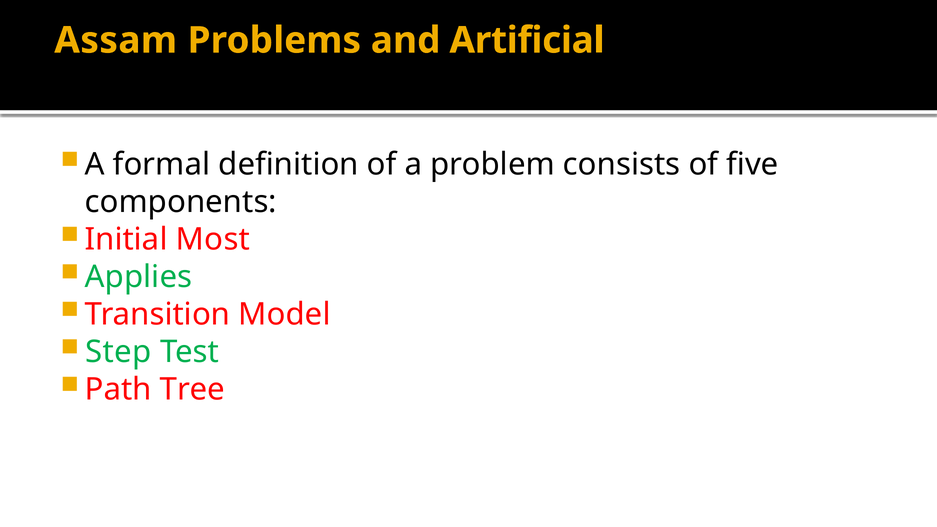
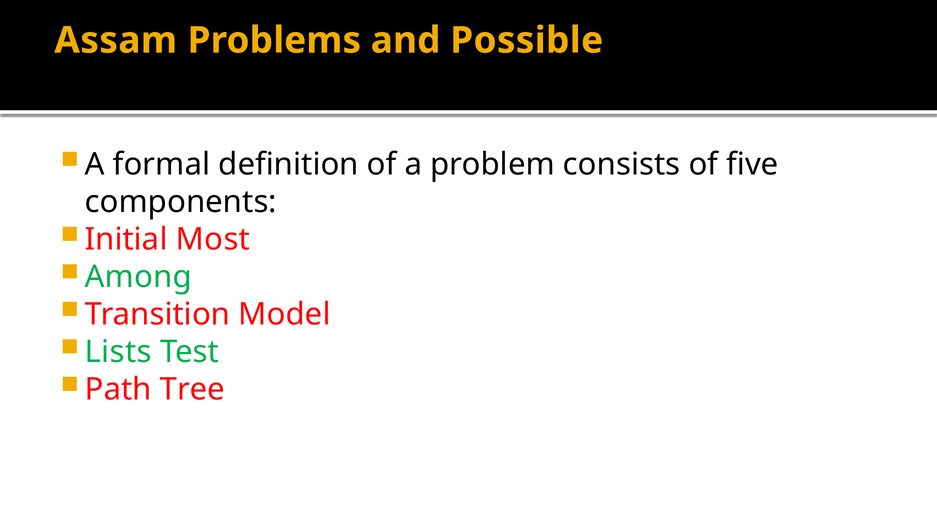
Artificial: Artificial -> Possible (527, 40)
Applies: Applies -> Among (138, 277)
Step: Step -> Lists (118, 352)
